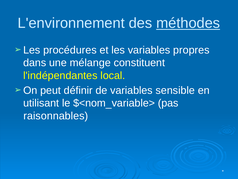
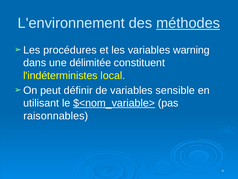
propres: propres -> warning (191, 50)
mélange: mélange -> délimitée (90, 63)
l'indépendantes: l'indépendantes -> l'indéterministes (60, 75)
$<nom_variable> underline: none -> present (114, 103)
